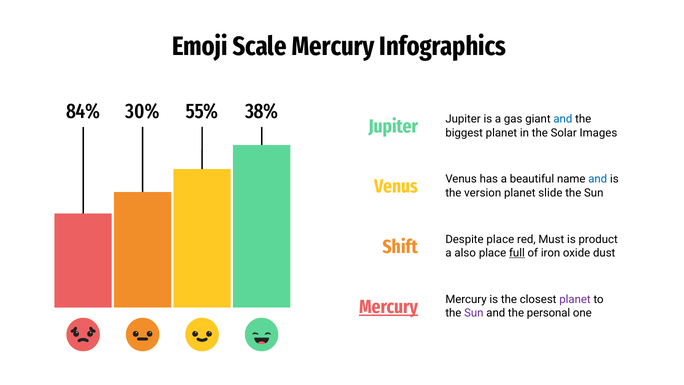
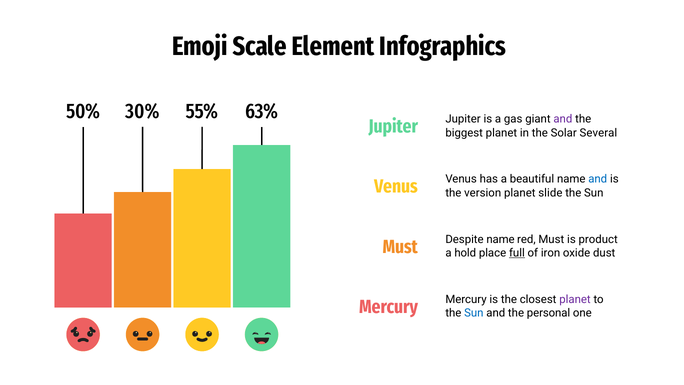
Scale Mercury: Mercury -> Element (333, 47)
84%: 84% -> 50% (83, 111)
38%: 38% -> 63% (262, 111)
and colour: blue -> purple (563, 119)
Images: Images -> Several (598, 133)
Shift: Shift -> Must (400, 247)
Despite place: place -> name (500, 239)
also: also -> hold (465, 253)
Mercury underline: present -> none (389, 307)
Sun colour: purple -> blue (474, 313)
